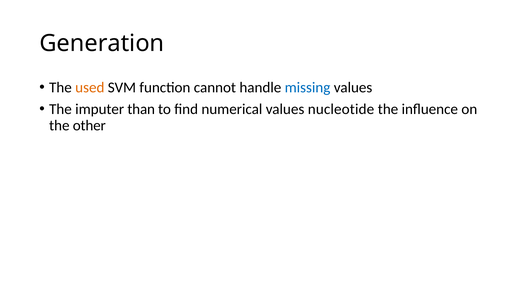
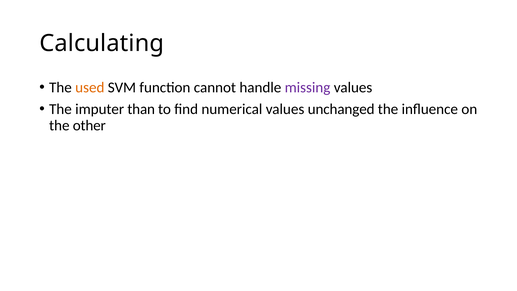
Generation: Generation -> Calculating (102, 43)
missing colour: blue -> purple (308, 87)
nucleotide: nucleotide -> unchanged (341, 109)
